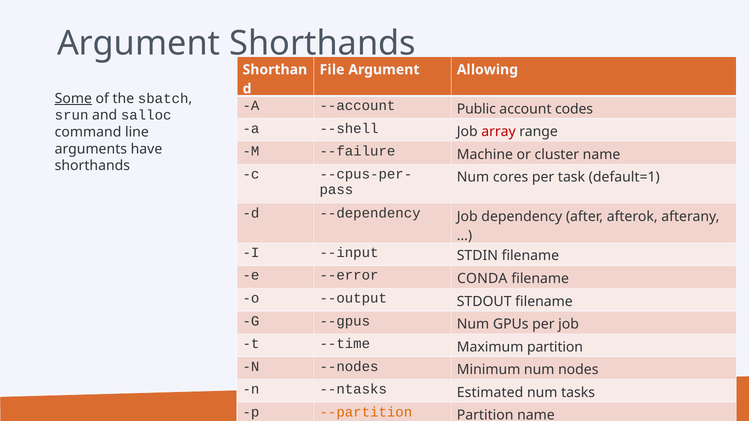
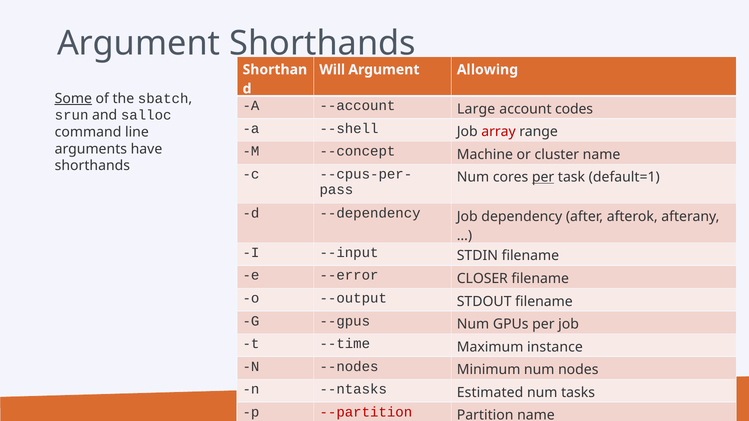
File: File -> Will (332, 70)
Public: Public -> Large (476, 109)
--failure: --failure -> --concept (357, 151)
per underline: none -> present (543, 177)
CONDA: CONDA -> CLOSER (482, 279)
Maximum partition: partition -> instance (555, 347)
--partition colour: orange -> red (366, 412)
